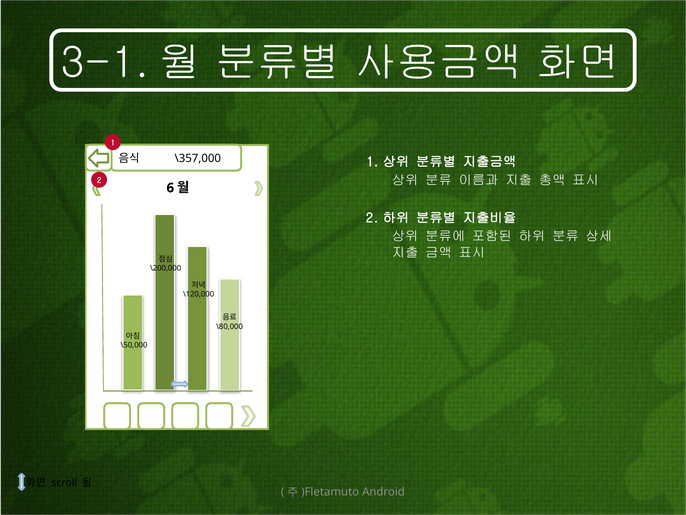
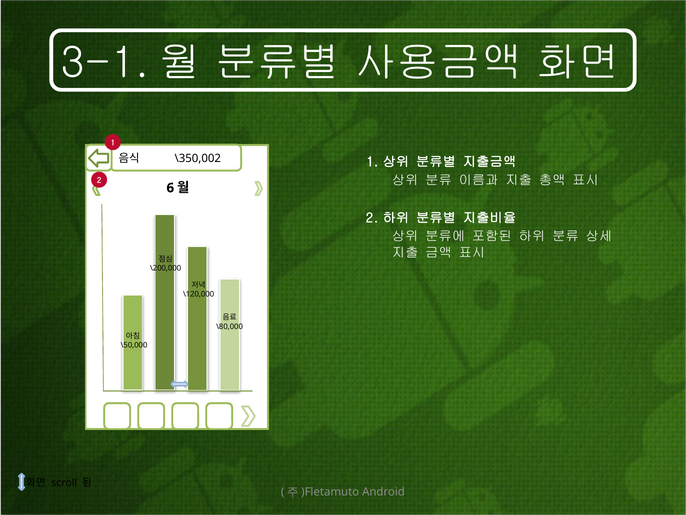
\357,000: \357,000 -> \350,002 (198, 158)
